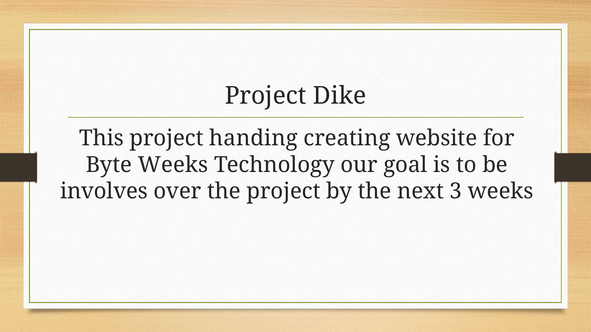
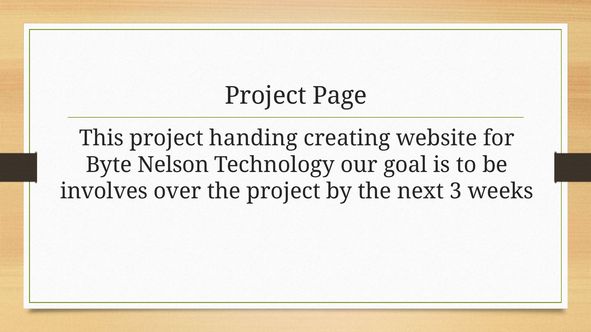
Dike: Dike -> Page (340, 96)
Byte Weeks: Weeks -> Nelson (173, 165)
